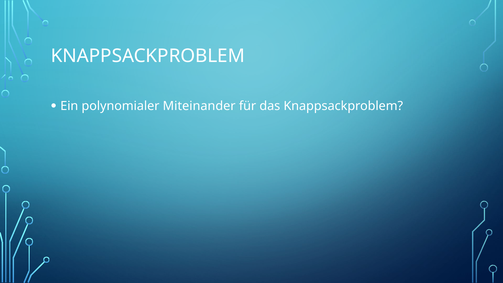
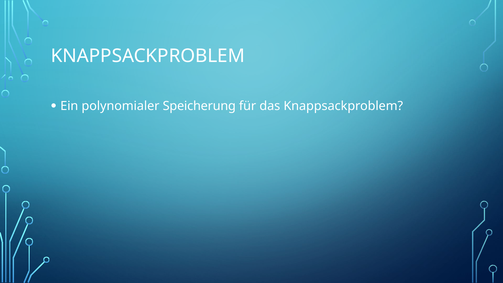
Miteinander: Miteinander -> Speicherung (199, 106)
